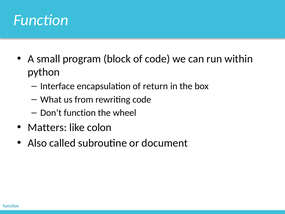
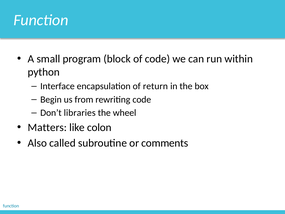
What: What -> Begin (51, 99)
Don’t function: function -> libraries (80, 113)
document: document -> comments (165, 143)
